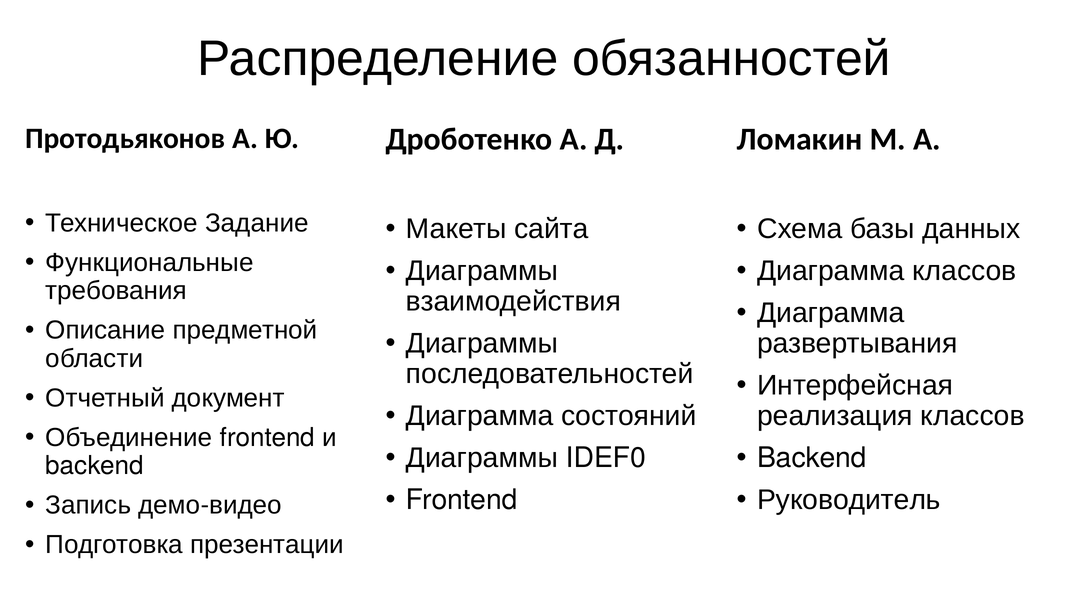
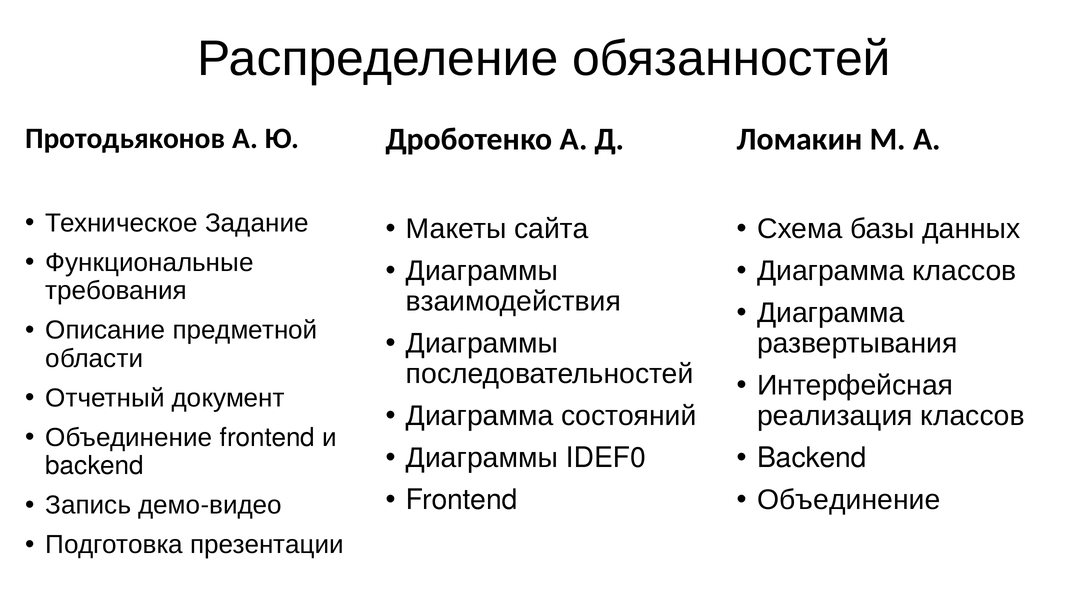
Руководитель: Руководитель -> Объединение (849, 500)
